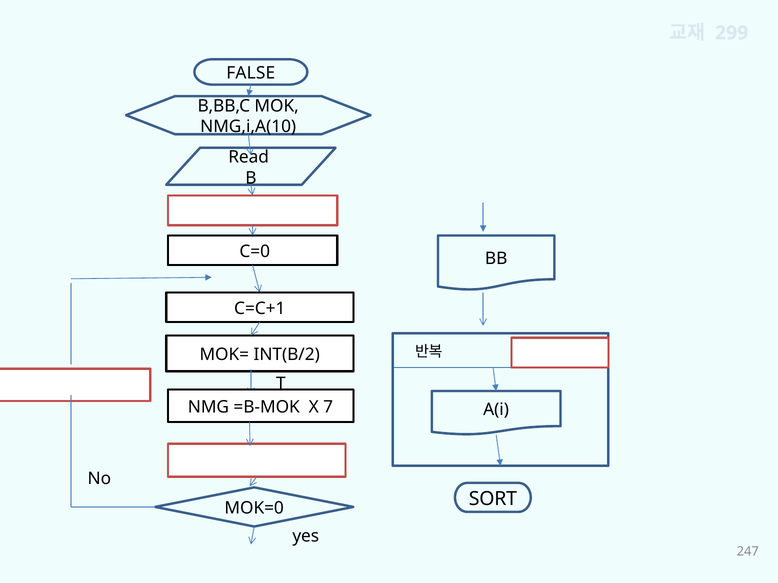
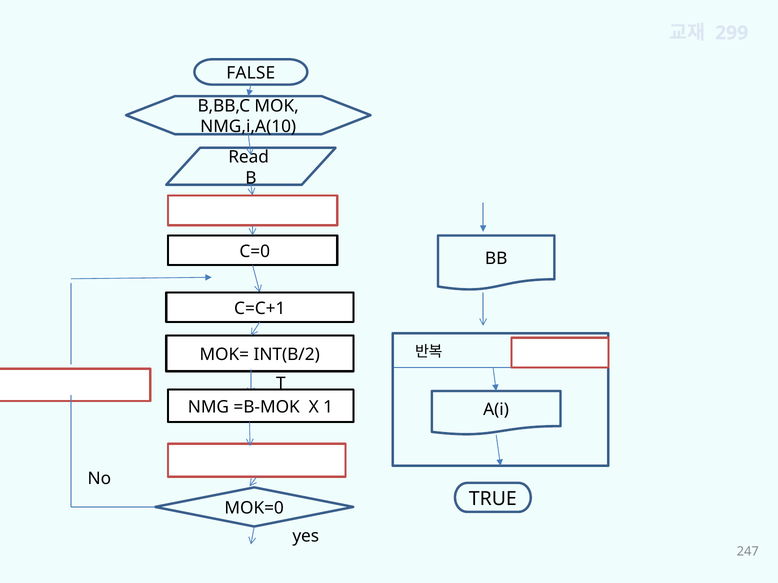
7: 7 -> 1 (328, 407)
SORT: SORT -> TRUE (493, 499)
